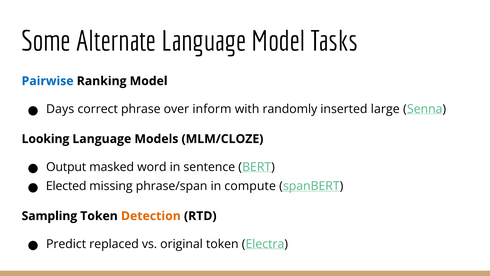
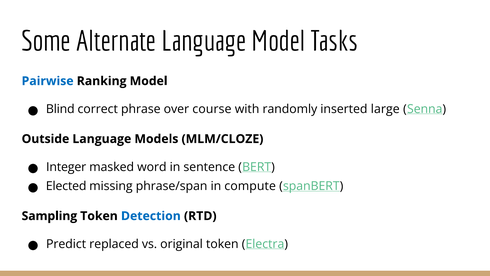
Days: Days -> Blind (60, 109)
inform: inform -> course (212, 109)
Looking: Looking -> Outside (45, 139)
Output: Output -> Integer (66, 167)
Detection colour: orange -> blue (151, 216)
